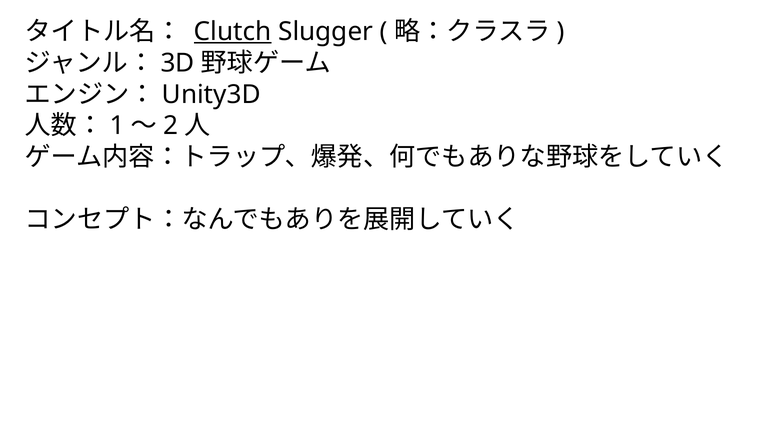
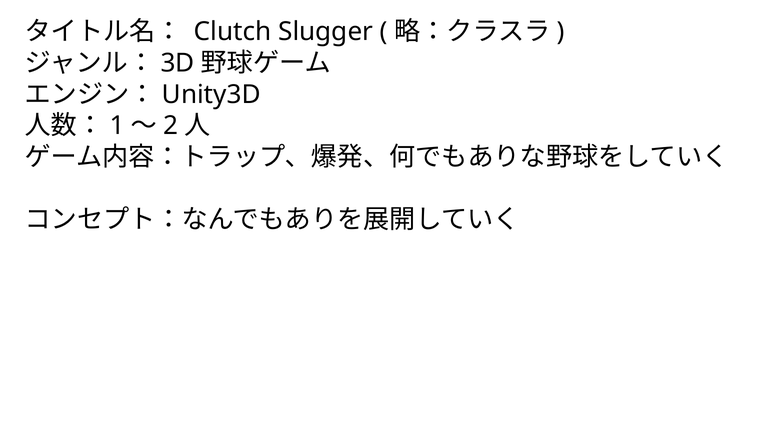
Clutch underline: present -> none (233, 32)
